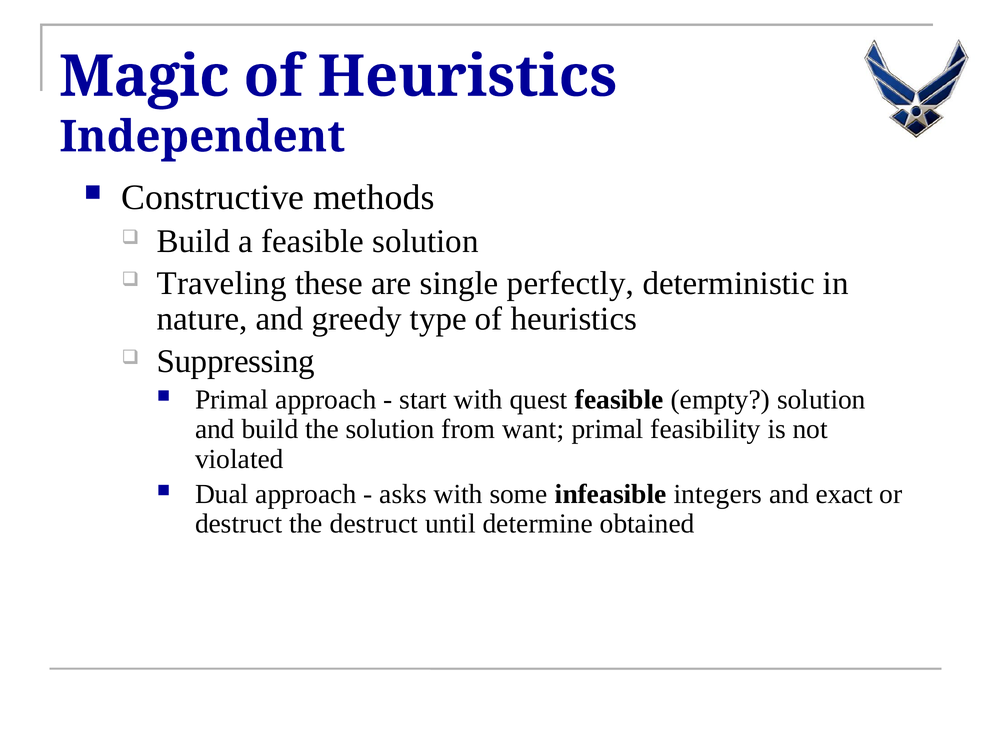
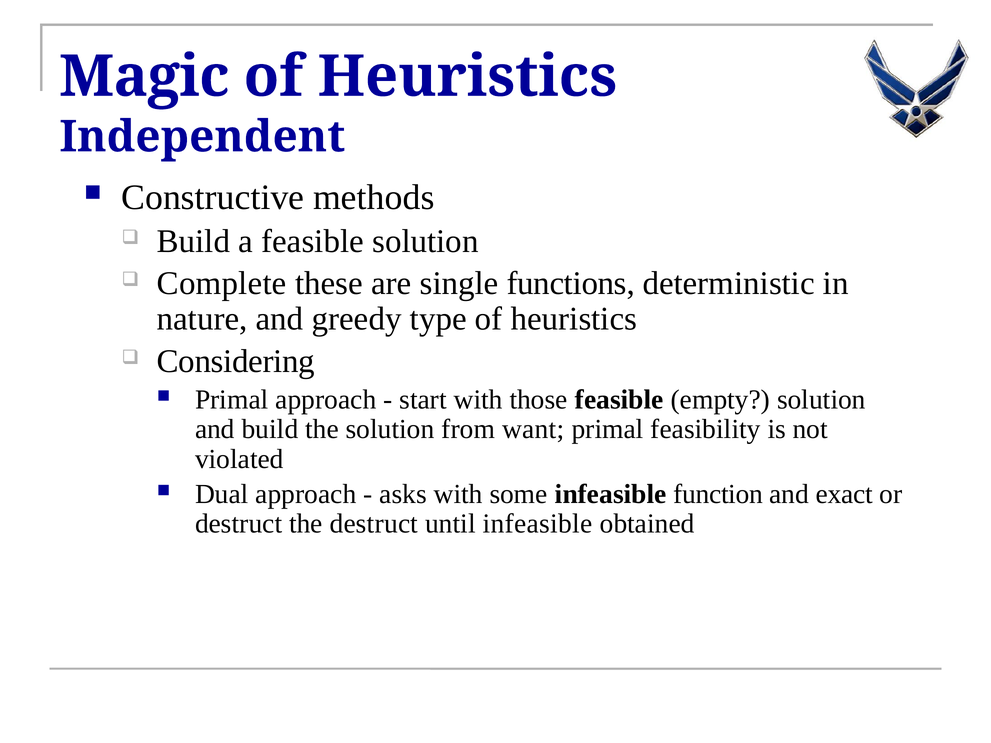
Traveling: Traveling -> Complete (222, 284)
perfectly: perfectly -> functions (571, 284)
Suppressing: Suppressing -> Considering (236, 361)
quest: quest -> those (539, 400)
integers: integers -> function (718, 494)
until determine: determine -> infeasible (538, 524)
